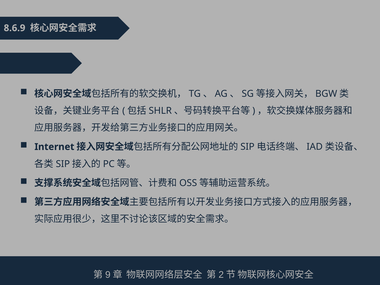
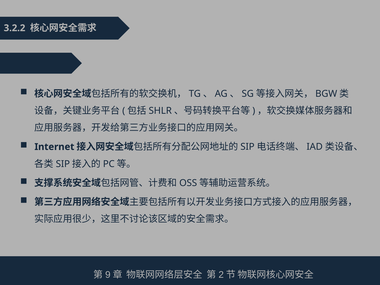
8.6.9: 8.6.9 -> 3.2.2 (15, 28)
